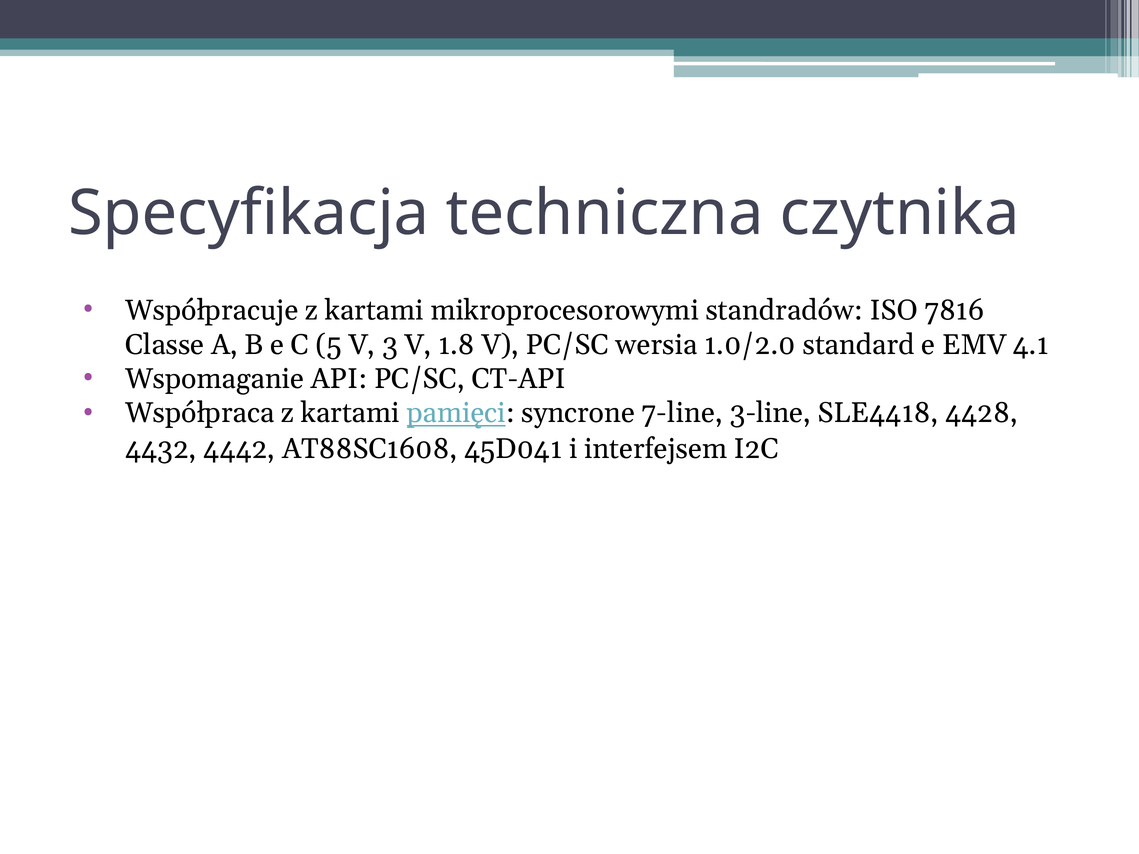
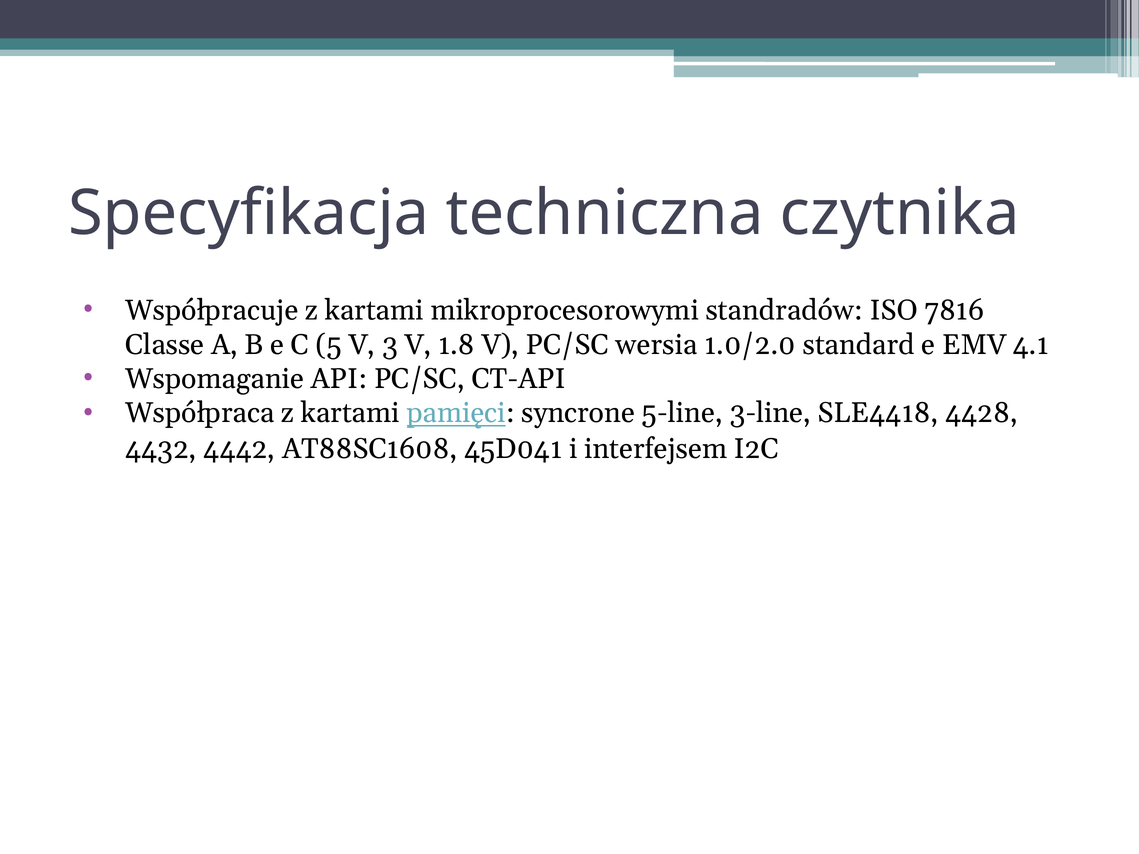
7-line: 7-line -> 5-line (682, 413)
